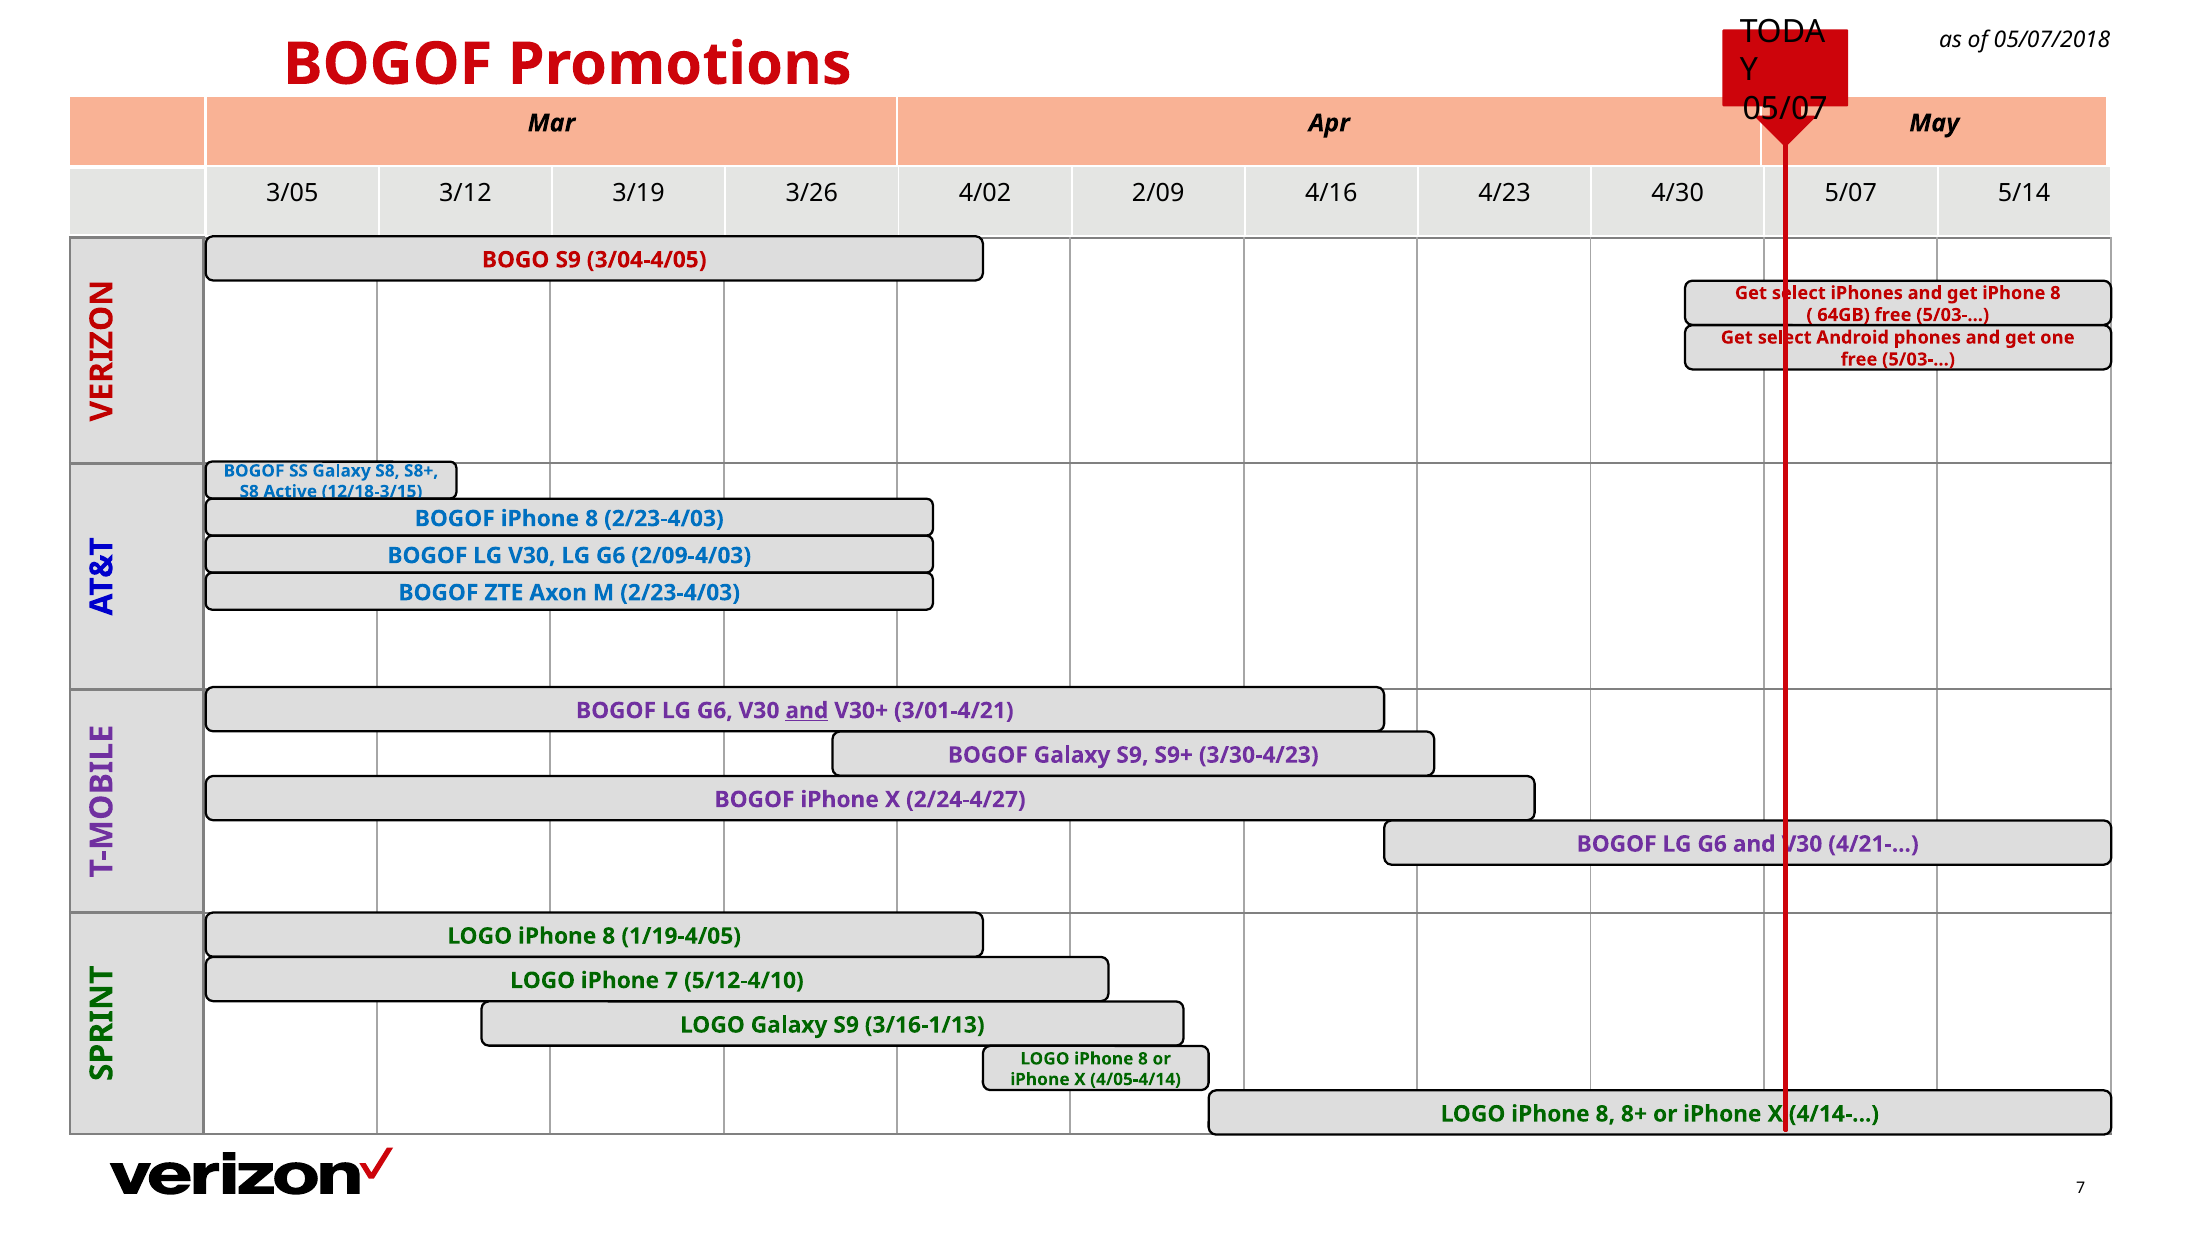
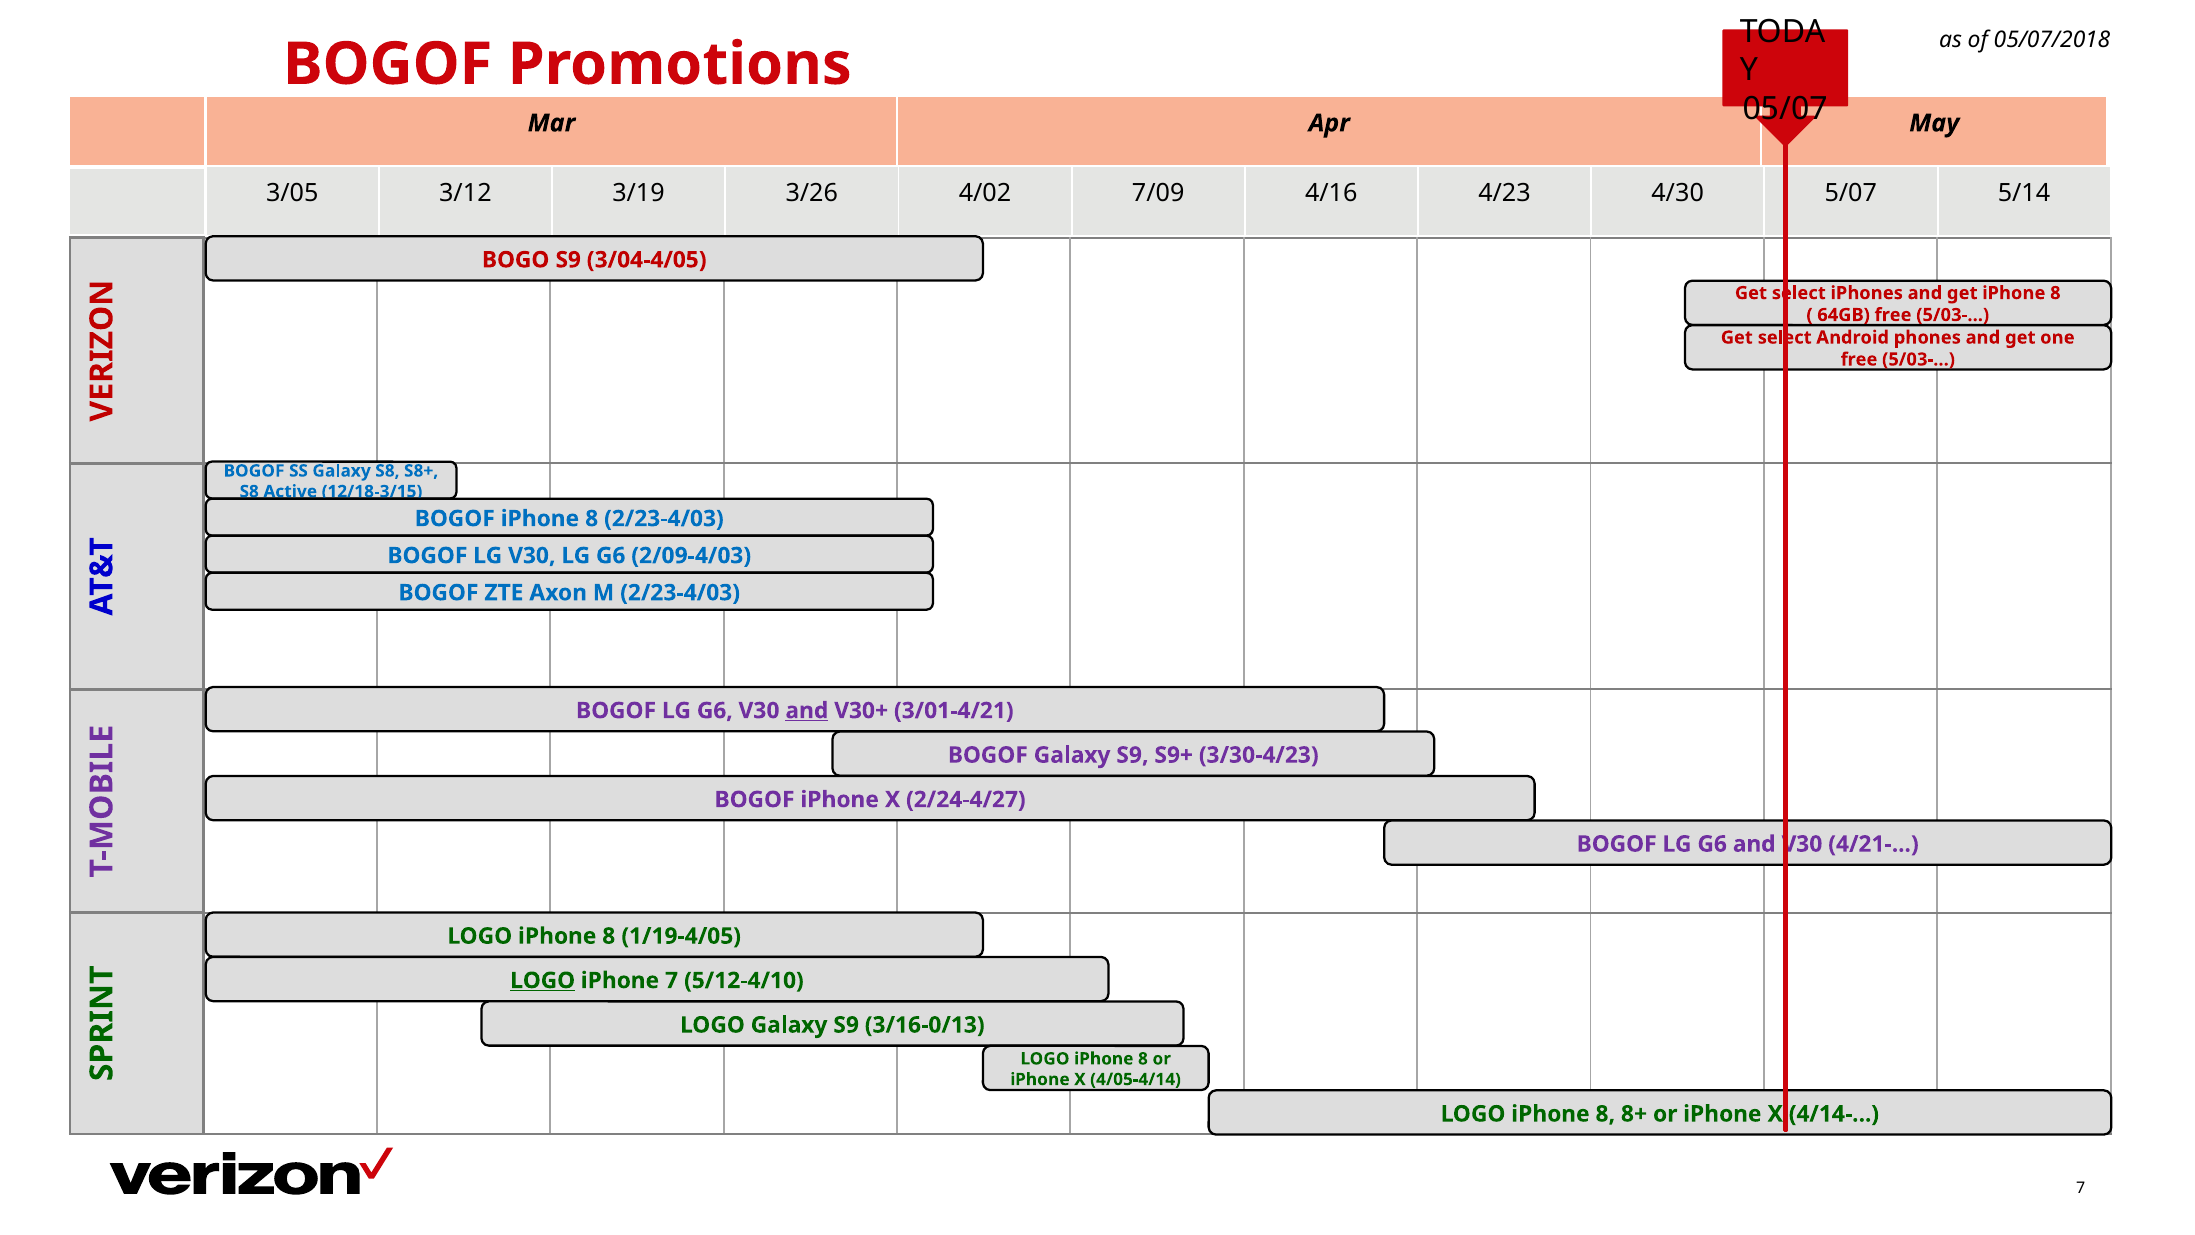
2/09: 2/09 -> 7/09 (1158, 193)
LOGO underline: none -> present (543, 980)
3/16-1/13: 3/16-1/13 -> 3/16-0/13 (925, 1025)
